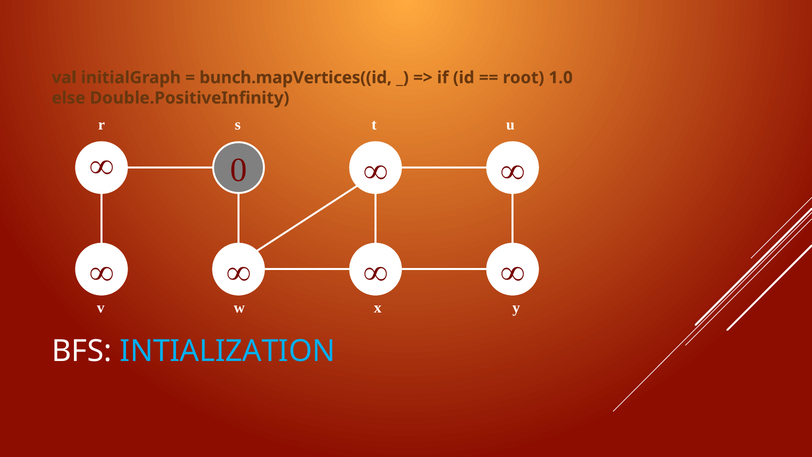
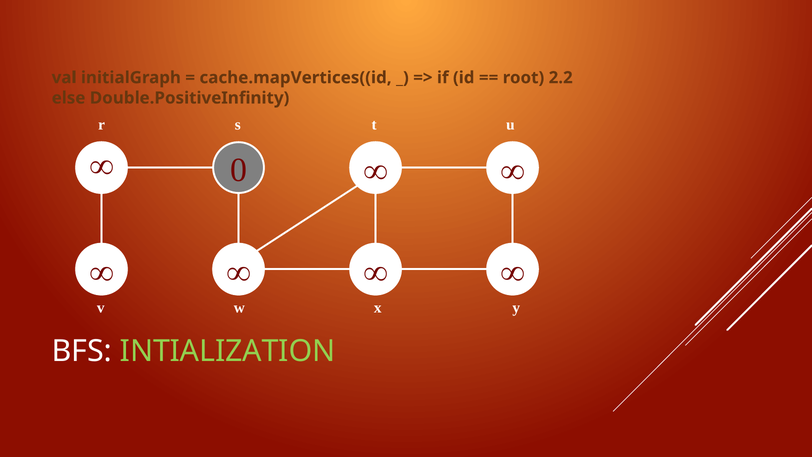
bunch.mapVertices((id: bunch.mapVertices((id -> cache.mapVertices((id (296, 78)
1.0: 1.0 -> 2.2 (561, 78)
INTIALIZATION colour: light blue -> light green (228, 351)
